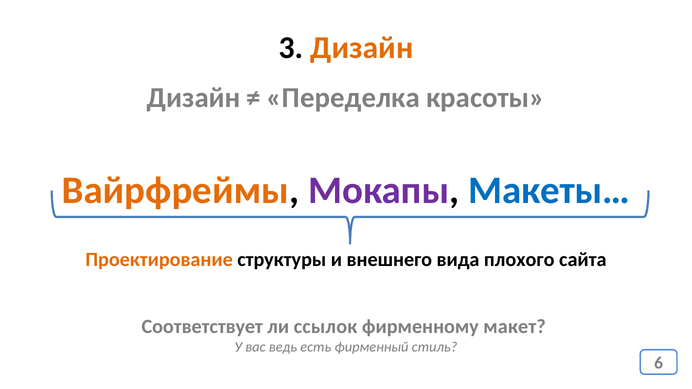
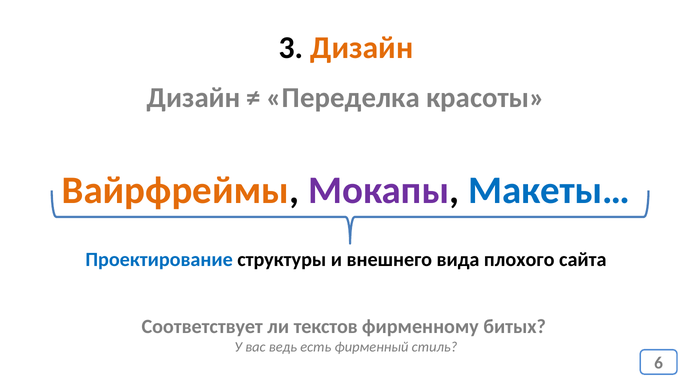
Проектирование colour: orange -> blue (159, 260)
ссылок: ссылок -> текстов (326, 327)
макет: макет -> битых (515, 327)
